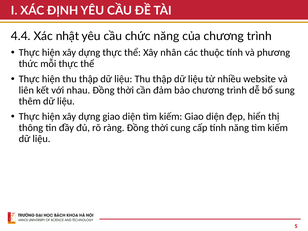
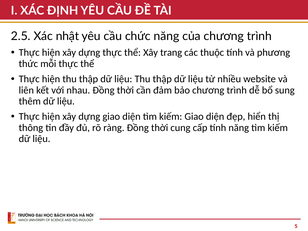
4.4: 4.4 -> 2.5 (21, 36)
nhân: nhân -> trang (171, 53)
